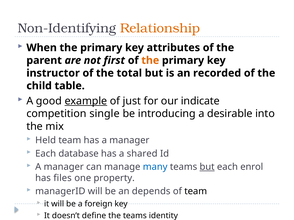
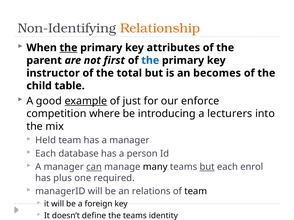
the underline: none -> present (68, 48)
the colour: orange -> blue (150, 61)
recorded: recorded -> becomes (217, 73)
indicate: indicate -> enforce (200, 101)
single: single -> where (105, 114)
desirable: desirable -> lecturers (230, 114)
shared: shared -> person (142, 154)
can underline: none -> present (94, 167)
many colour: blue -> black (155, 167)
files: files -> plus (63, 178)
property: property -> required (114, 178)
depends: depends -> relations (151, 192)
